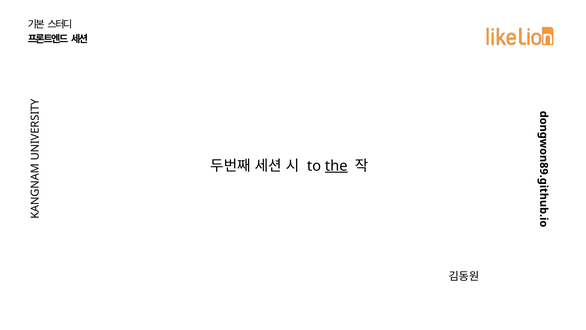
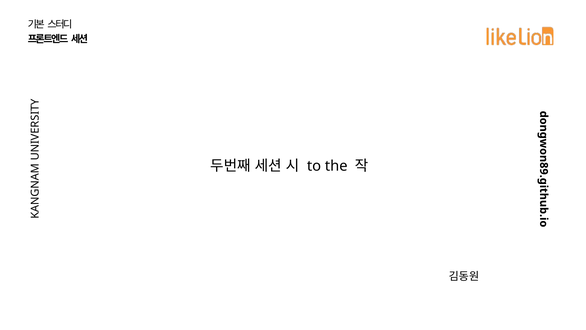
the underline: present -> none (336, 166)
